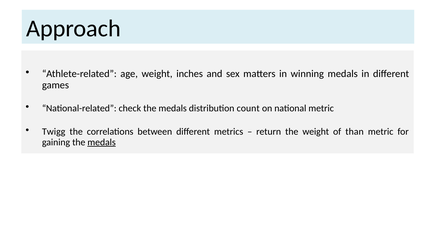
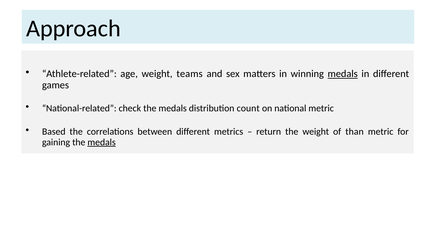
inches: inches -> teams (190, 74)
medals underline: none -> present (343, 74)
Twigg: Twigg -> Based (54, 132)
